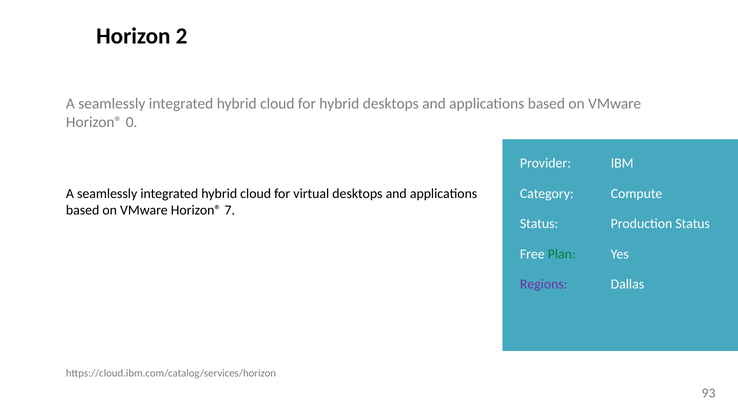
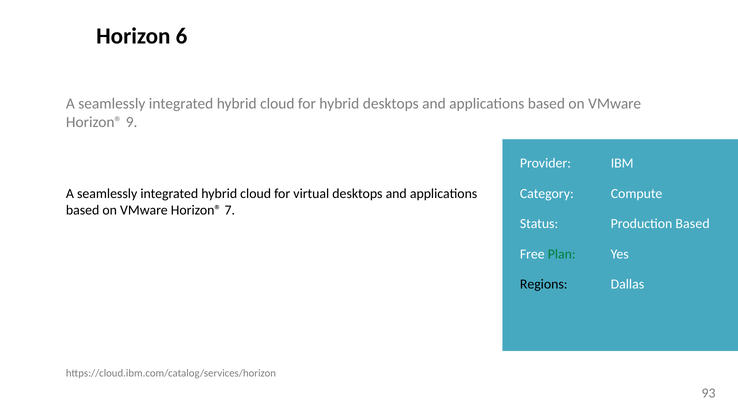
2: 2 -> 6 (182, 36)
0: 0 -> 9 (132, 122)
Production Status: Status -> Based (693, 224)
Regions colour: purple -> black (544, 284)
